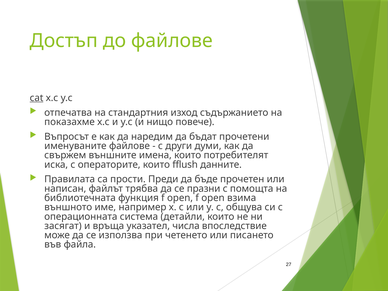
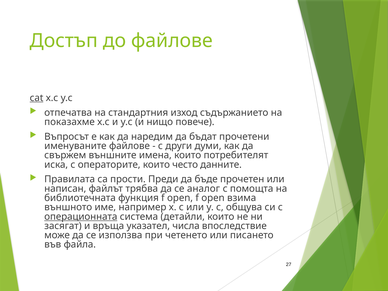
fflush: fflush -> често (185, 165)
празни: празни -> аналог (203, 189)
операционната underline: none -> present (81, 217)
